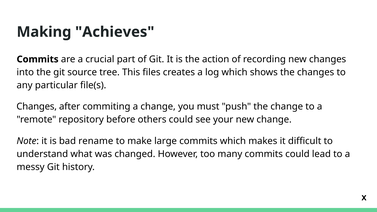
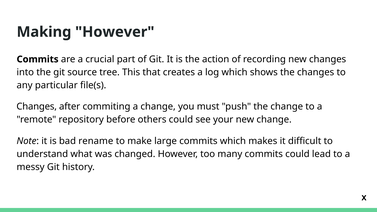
Making Achieves: Achieves -> However (115, 32)
files: files -> that (152, 72)
